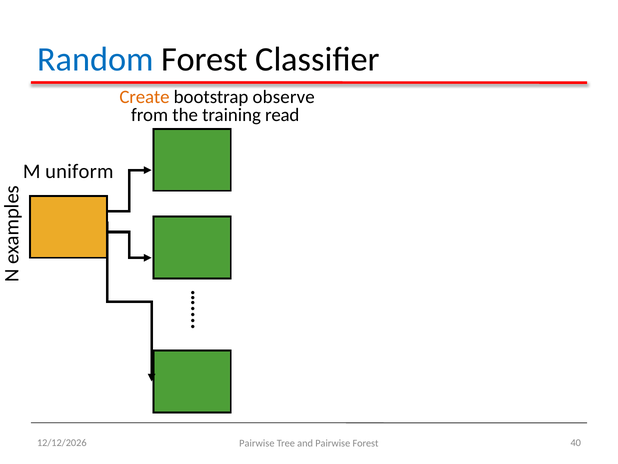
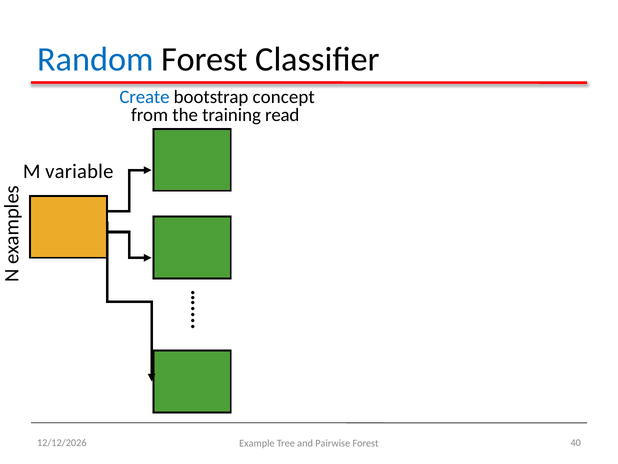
Create colour: orange -> blue (144, 97)
observe: observe -> concept (284, 97)
uniform: uniform -> variable (79, 171)
Pairwise: Pairwise -> Example (257, 443)
